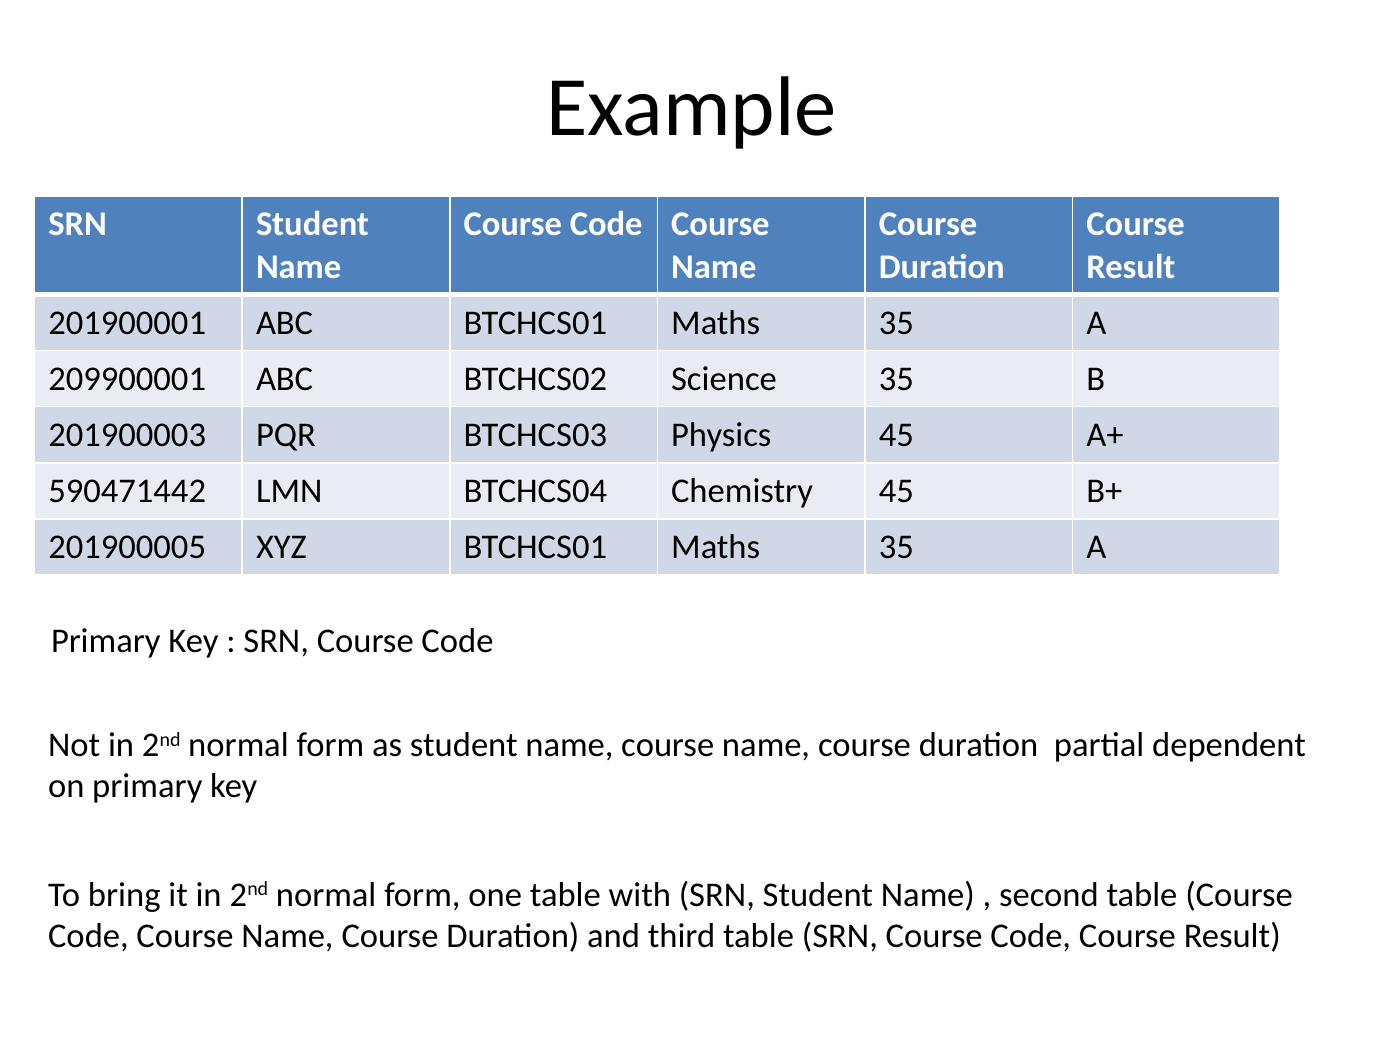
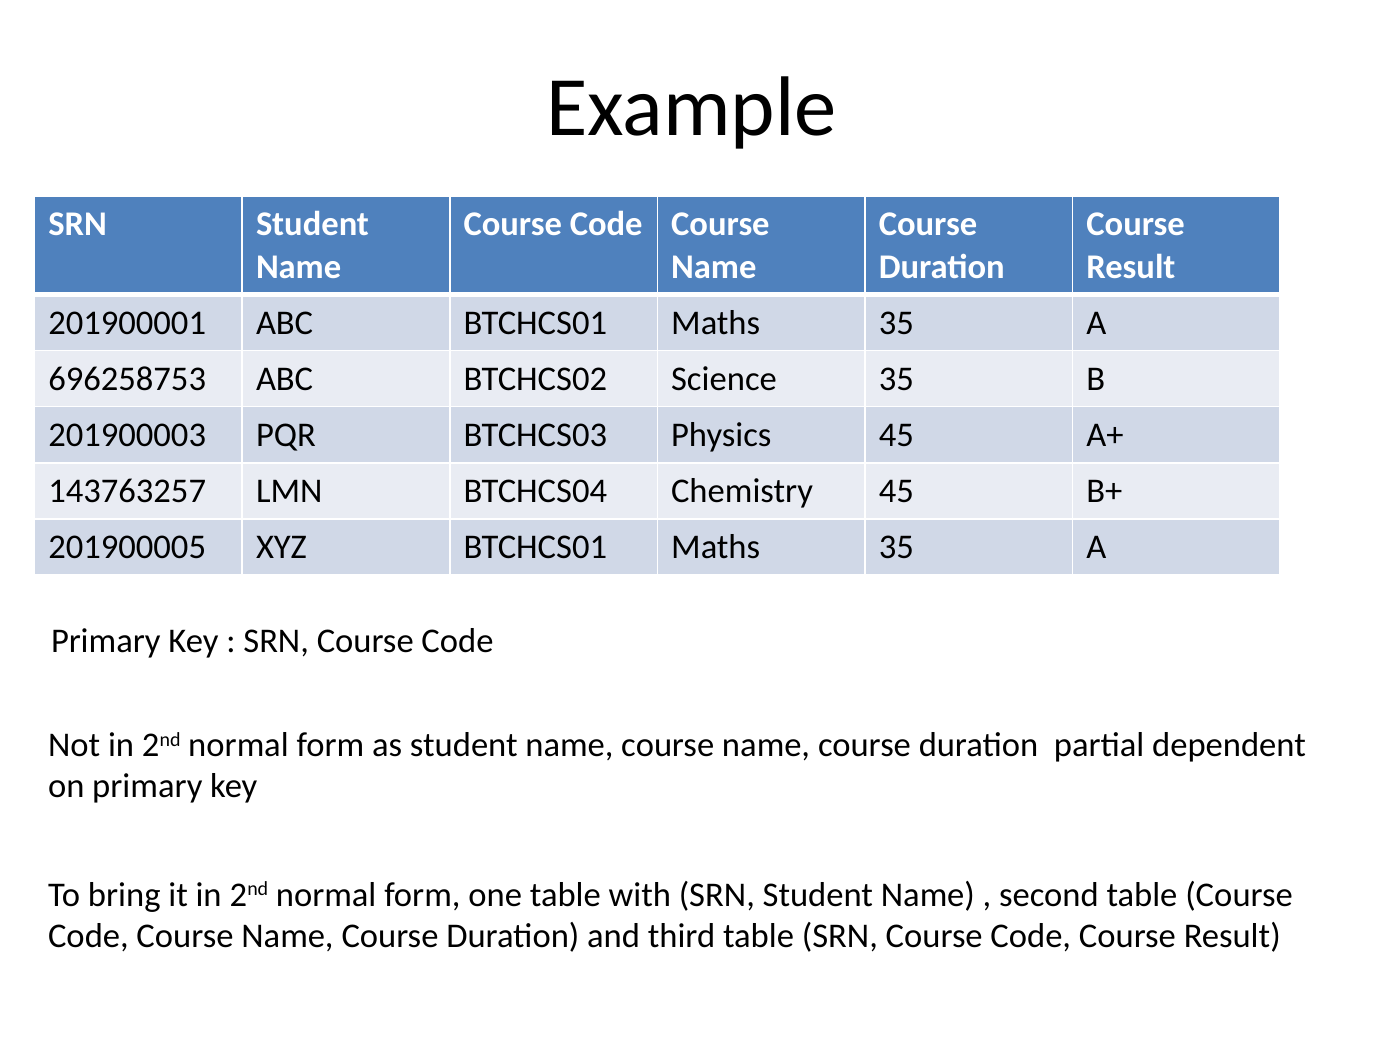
209900001: 209900001 -> 696258753 (127, 379)
590471442: 590471442 -> 143763257 (127, 491)
